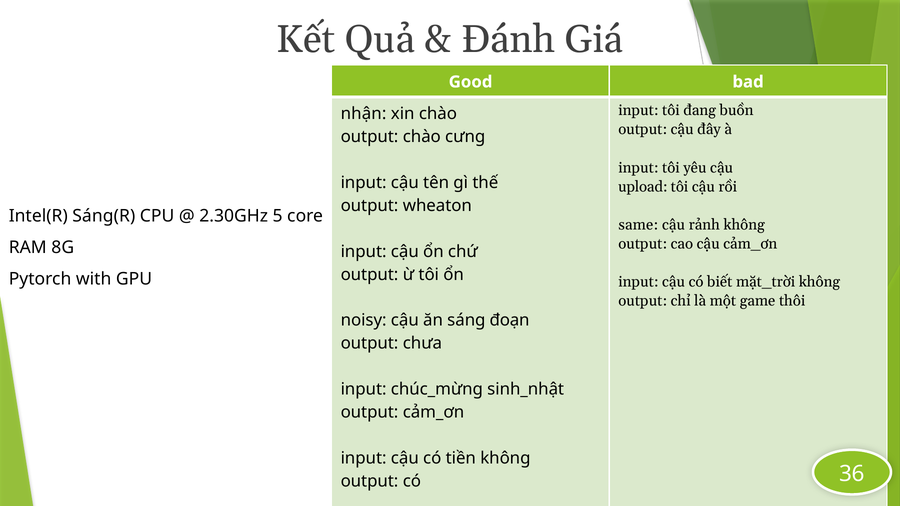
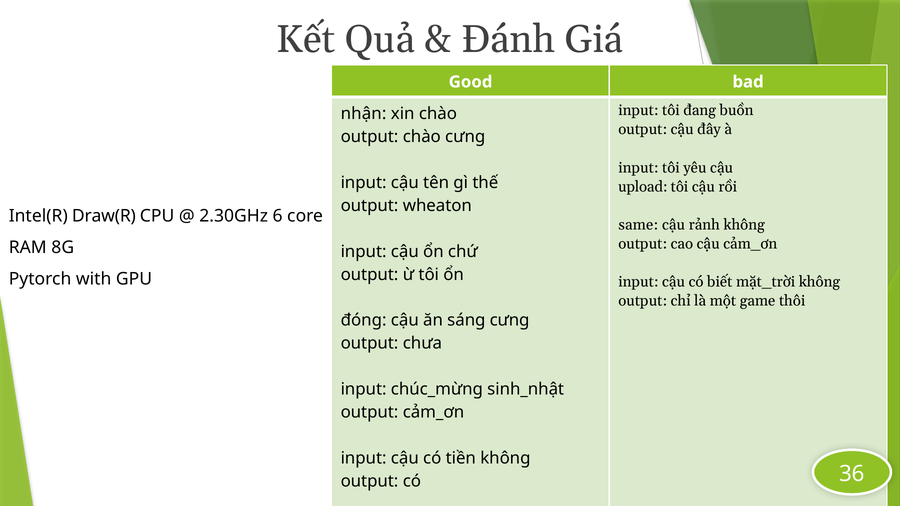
Sáng(R: Sáng(R -> Draw(R (104, 216)
5: 5 -> 6 (278, 216)
noisy: noisy -> đóng (364, 321)
sáng đoạn: đoạn -> cưng (510, 321)
